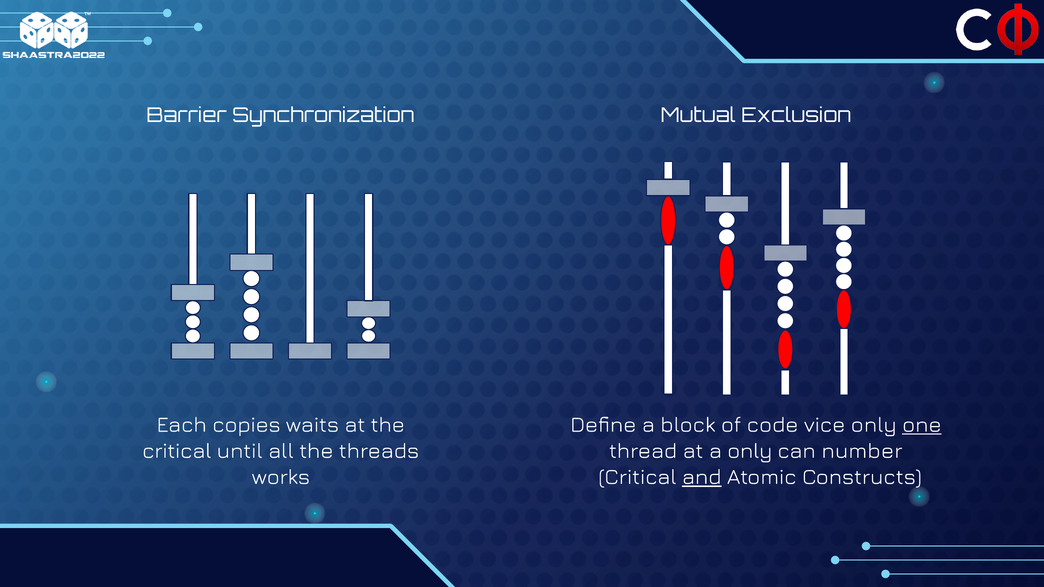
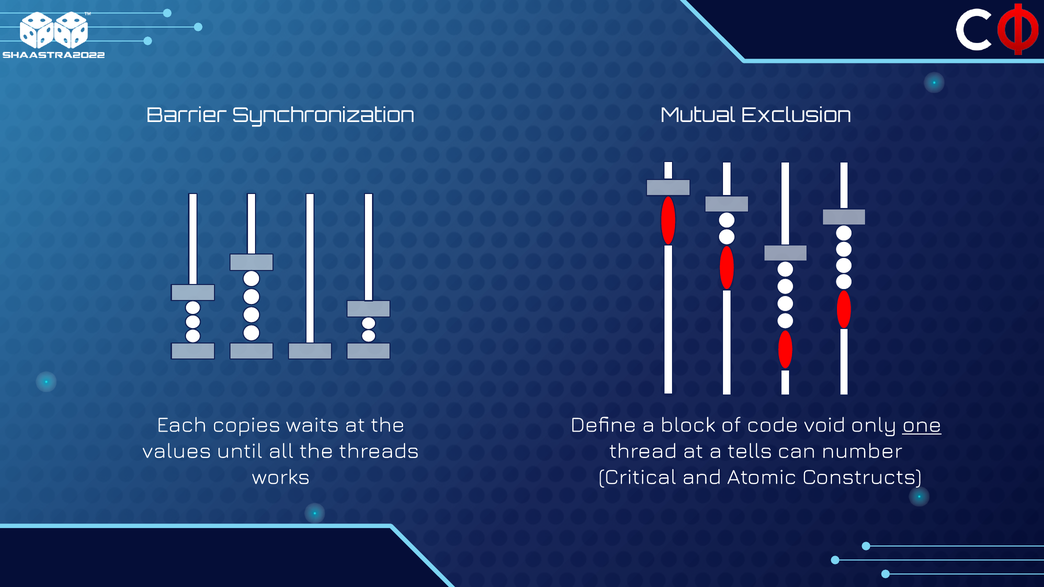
vice: vice -> void (825, 425)
critical: critical -> values (177, 451)
a only: only -> tells (750, 451)
and underline: present -> none (702, 477)
